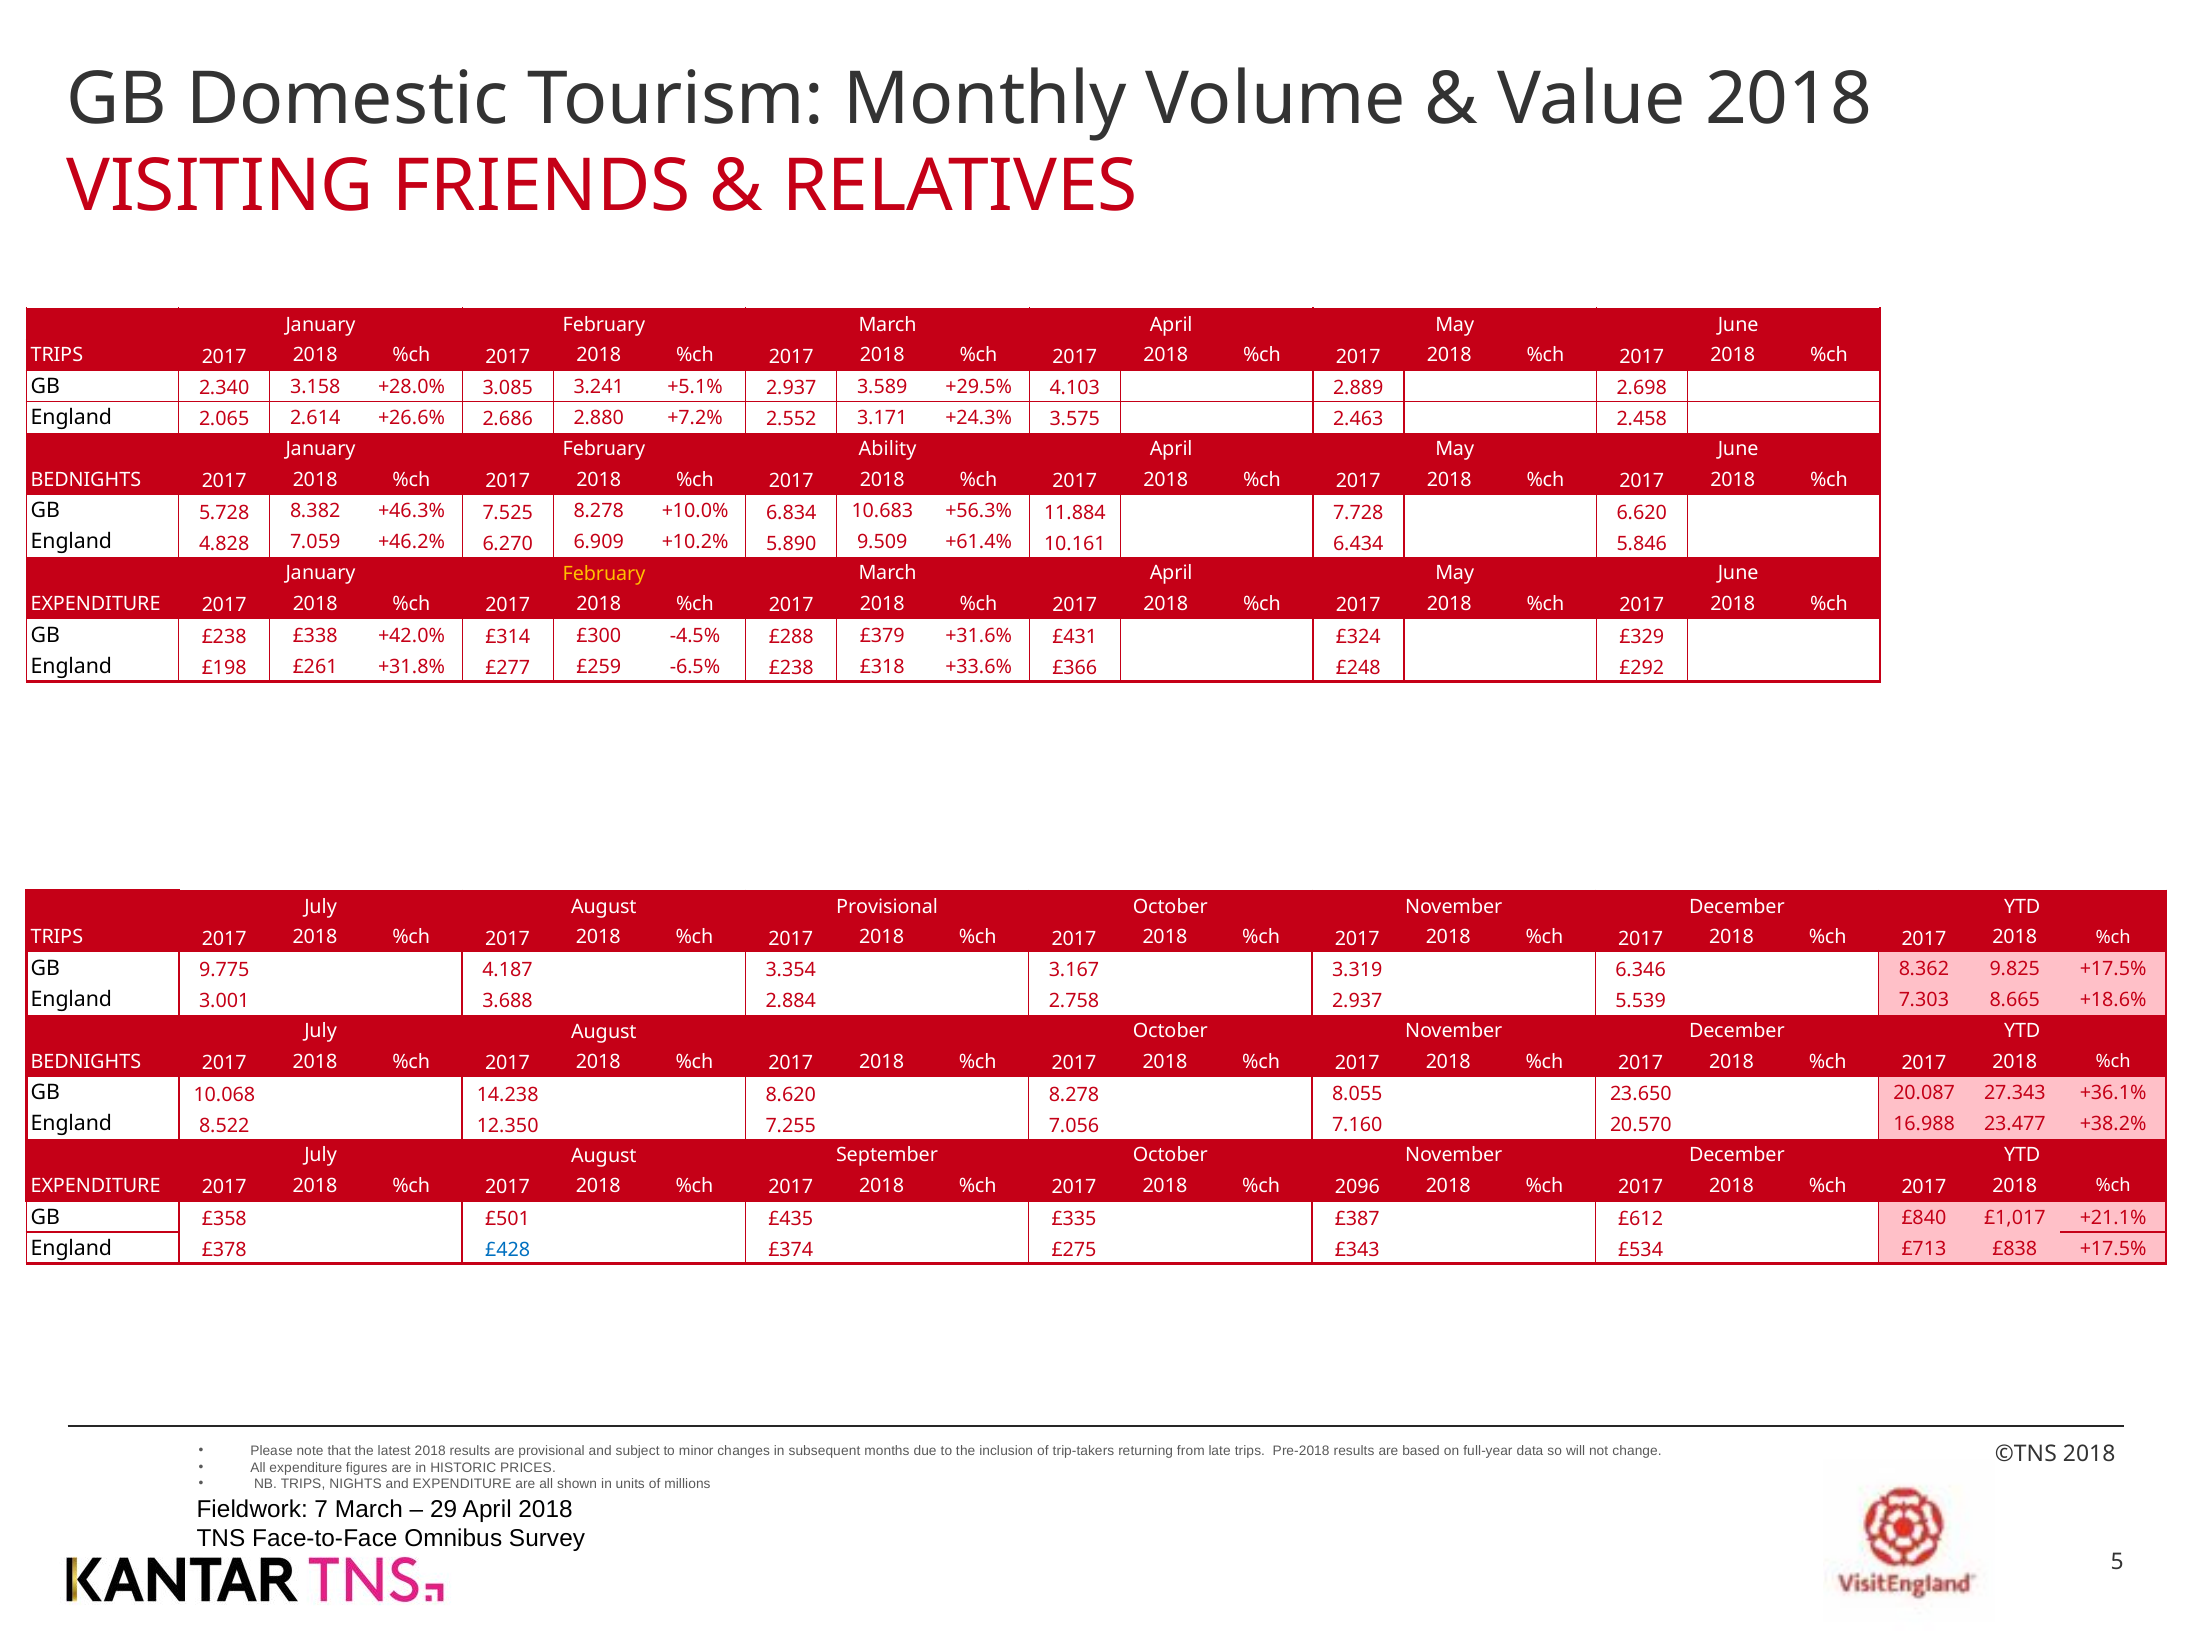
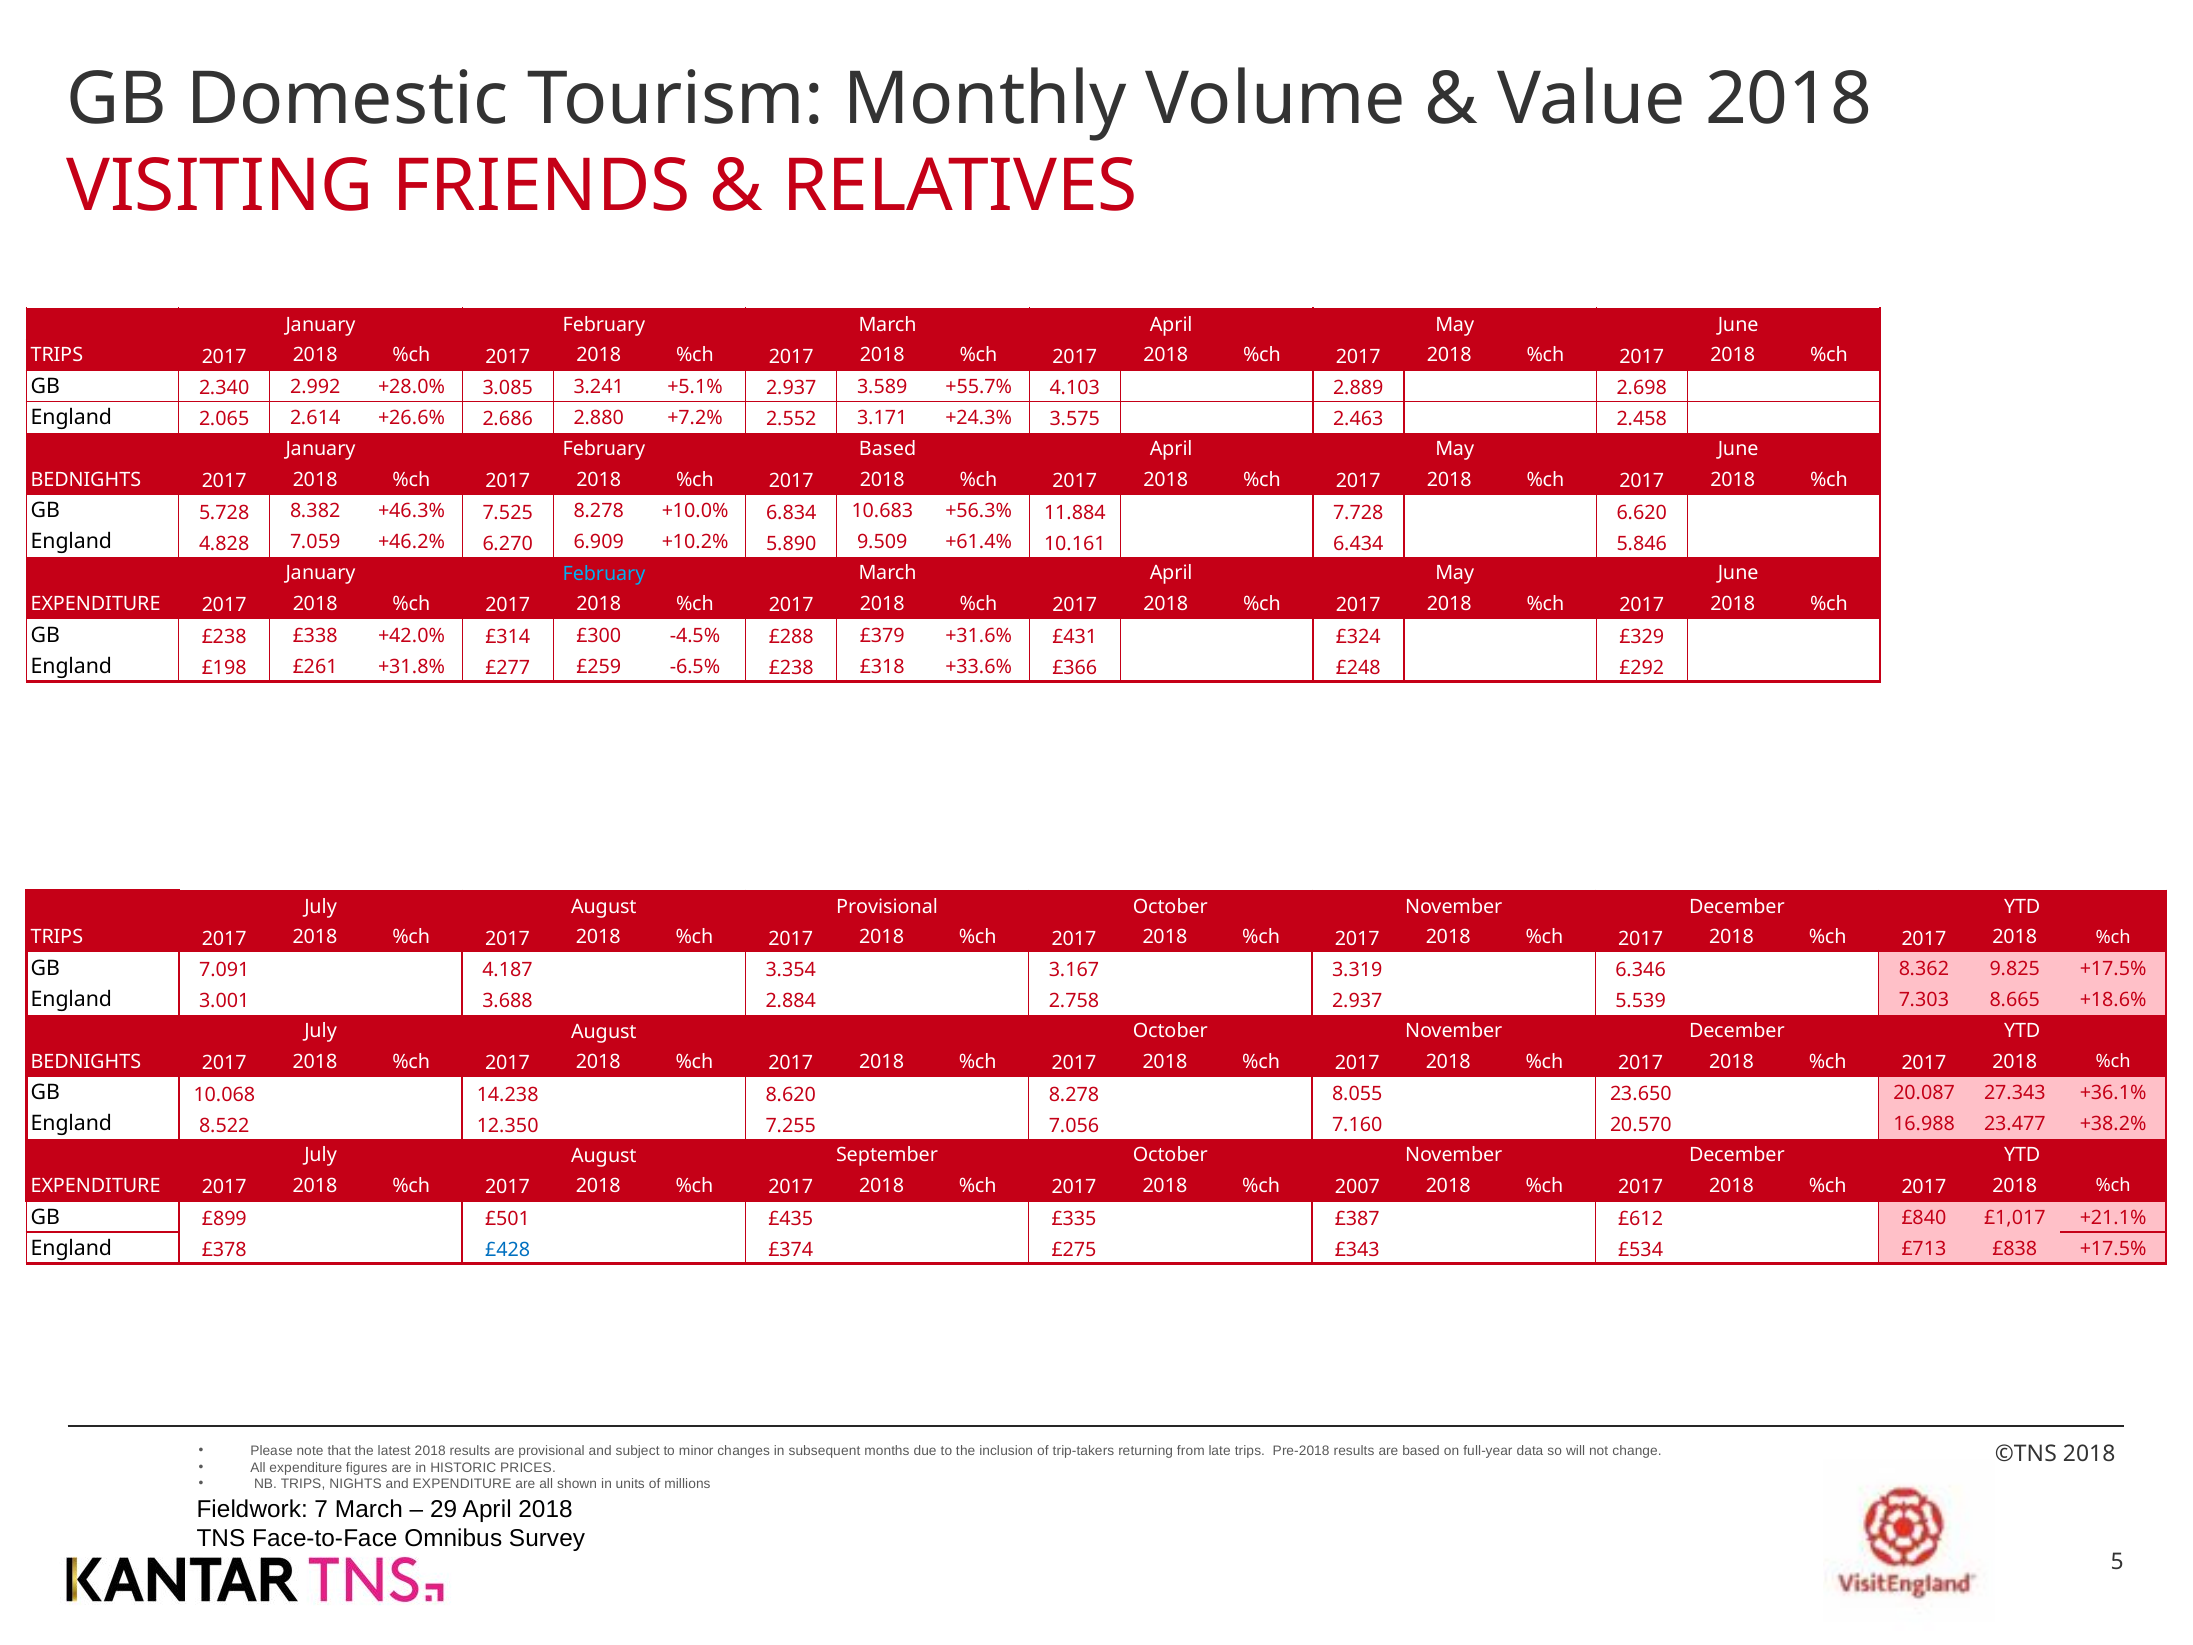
3.158: 3.158 -> 2.992 (315, 387)
+29.5%: +29.5% -> +55.7% (979, 387)
February Ability: Ability -> Based (888, 448)
February colour: yellow -> light blue (604, 573)
9.775: 9.775 -> 7.091 (224, 970)
2096: 2096 -> 2007 (1357, 1187)
£358: £358 -> £899 (224, 1219)
